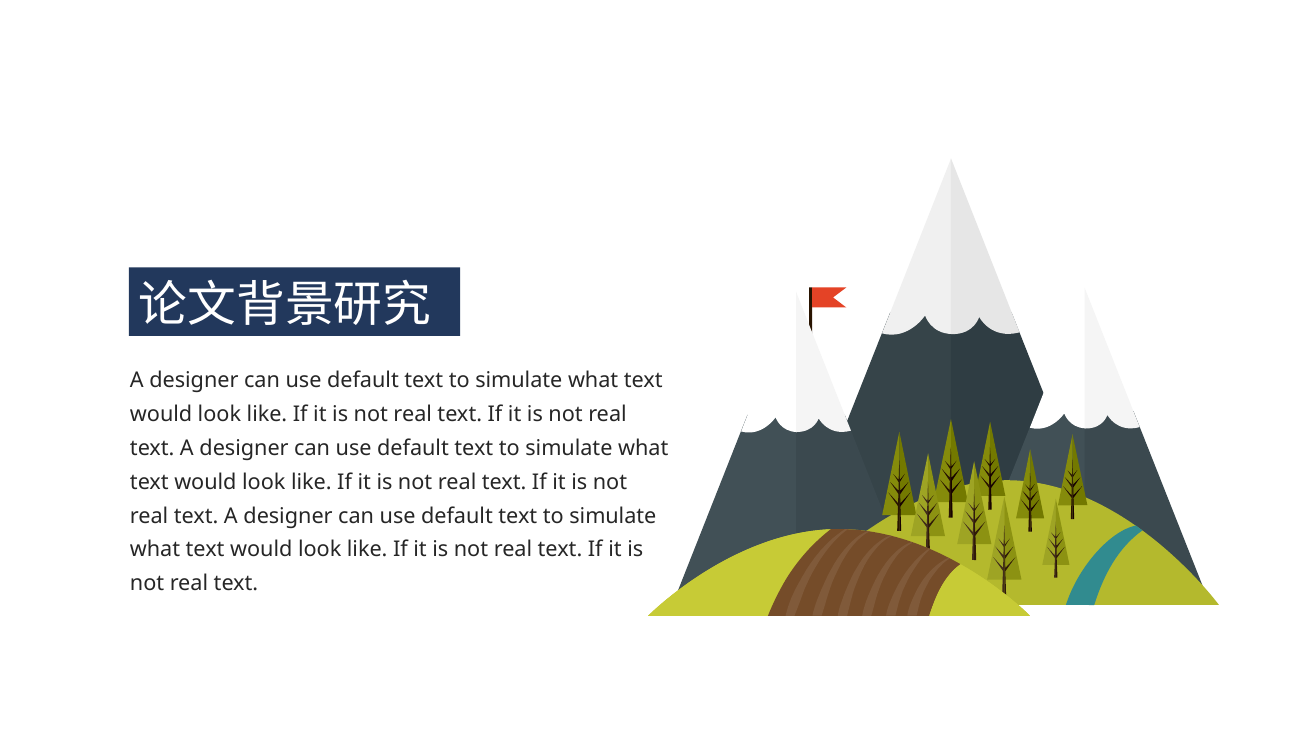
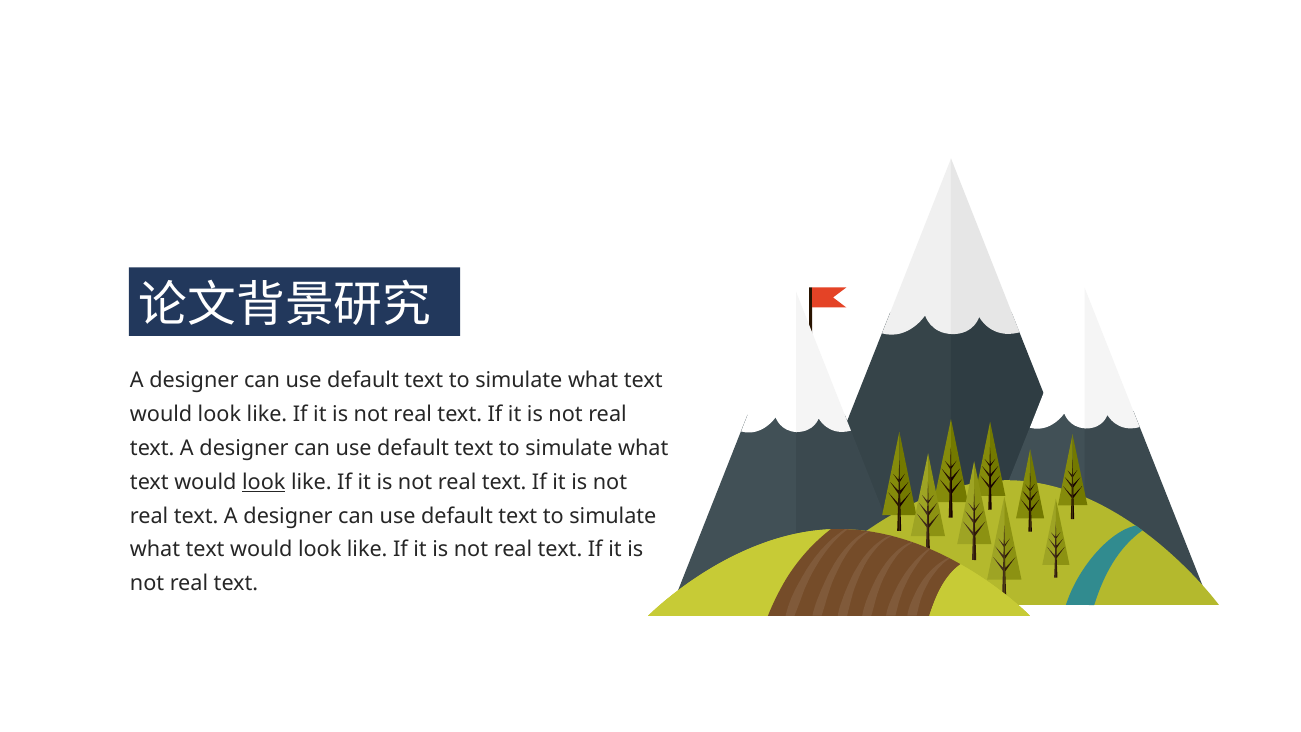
look underline: none -> present (264, 482)
